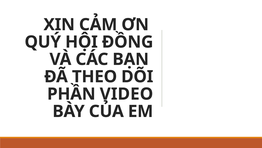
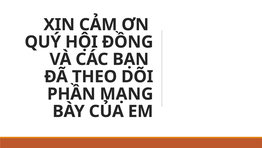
VIDEO: VIDEO -> MẠNG (127, 94)
